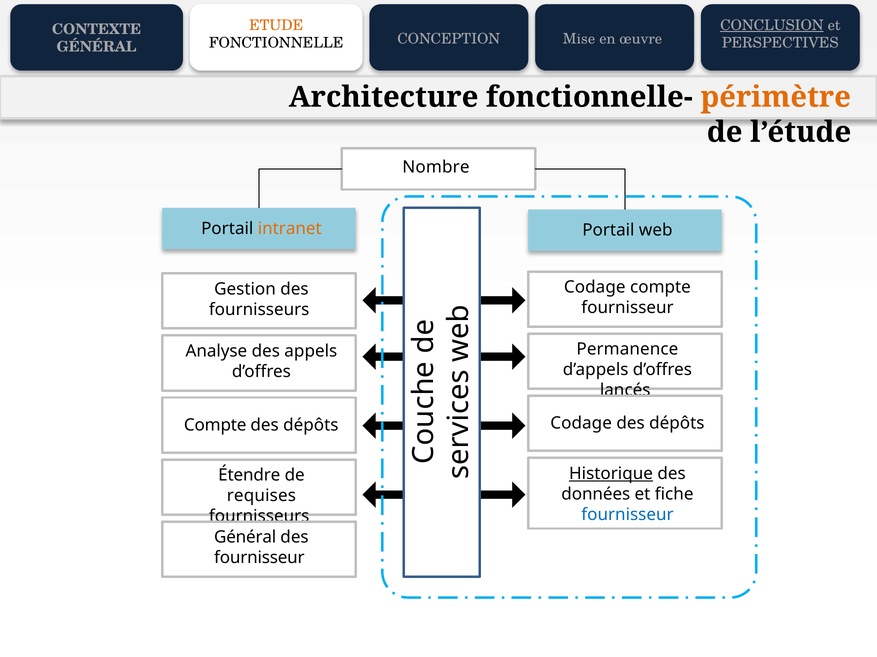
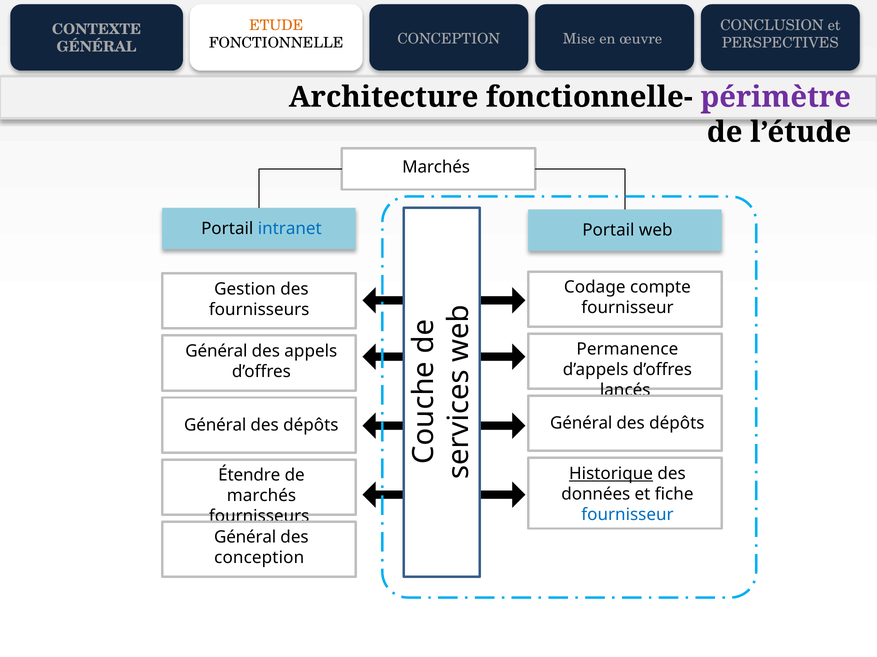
CONCLUSION underline: present -> none (772, 25)
périmètre colour: orange -> purple (776, 97)
Nombre: Nombre -> Marchés (436, 168)
intranet colour: orange -> blue (290, 229)
Analyse: Analyse -> Général (216, 352)
Codage: Codage -> Général (581, 424)
Compte: Compte -> Général (215, 426)
requises: requises -> marchés (261, 496)
fournisseur: fournisseur -> conception (259, 558)
